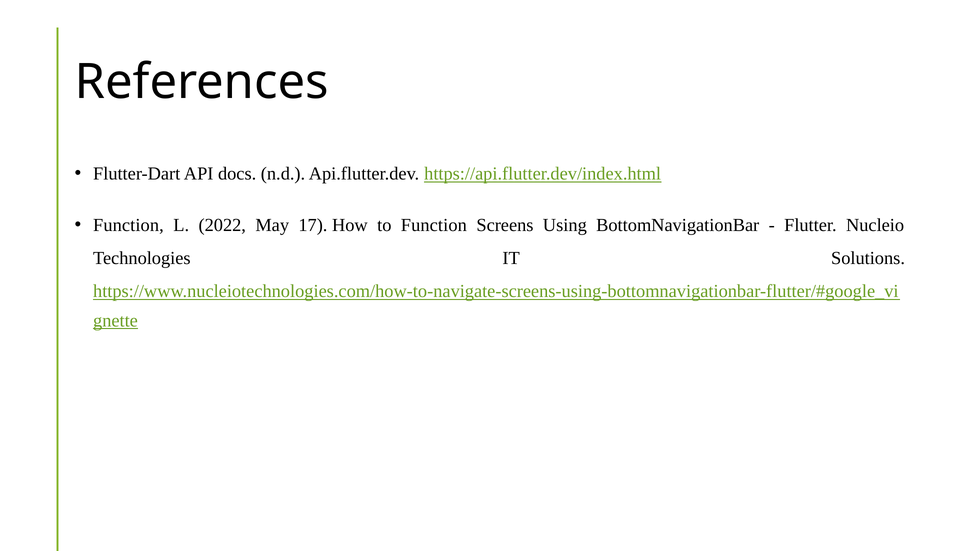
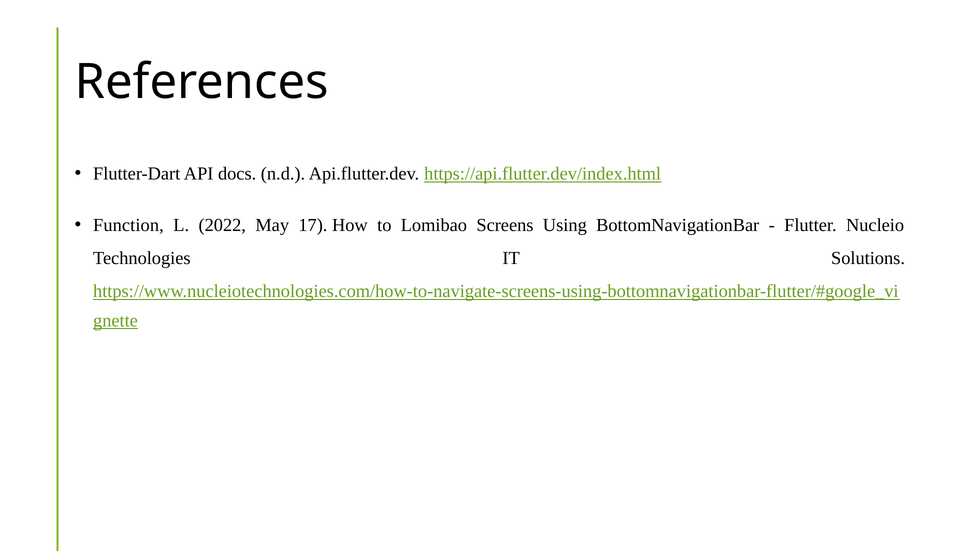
to Function: Function -> Lomibao (434, 225)
